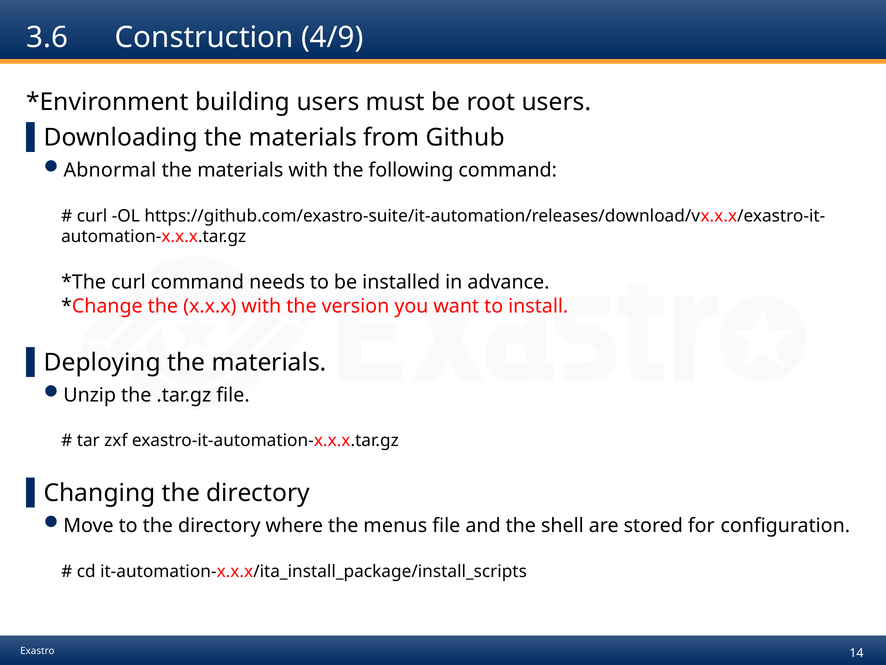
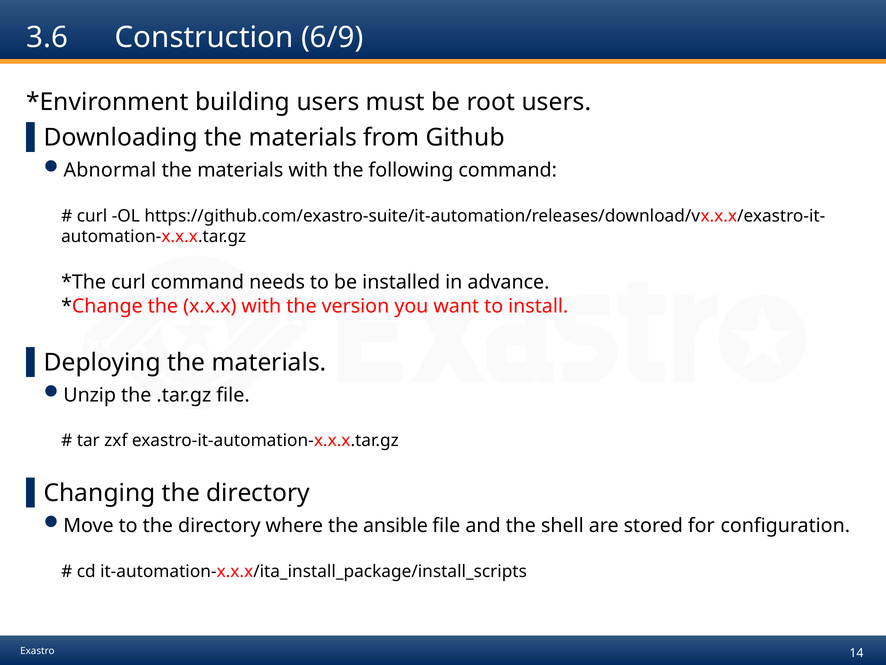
4/9: 4/9 -> 6/9 (332, 38)
menus: menus -> ansible (395, 525)
